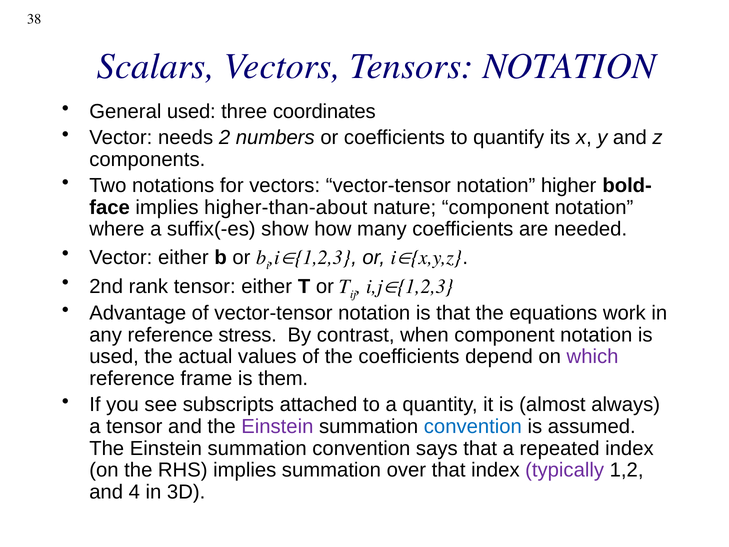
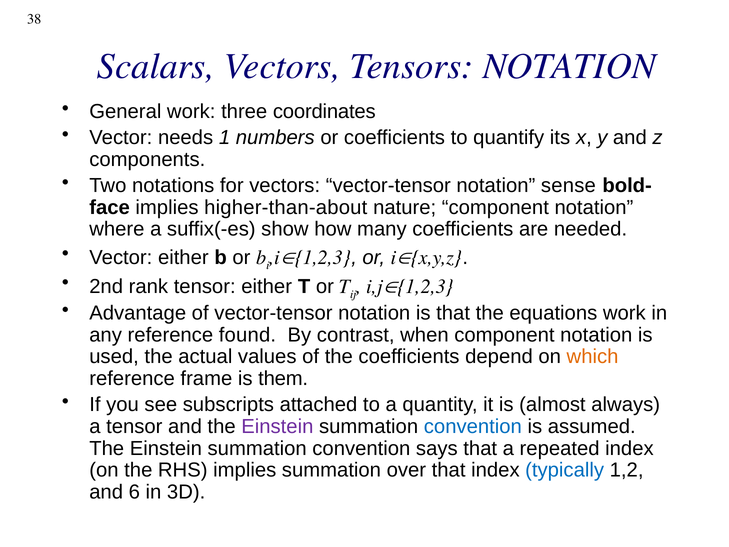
General used: used -> work (191, 112)
2: 2 -> 1 (225, 138)
higher: higher -> sense (568, 185)
stress: stress -> found (247, 335)
which colour: purple -> orange (593, 357)
typically colour: purple -> blue (565, 470)
4: 4 -> 6 (134, 492)
